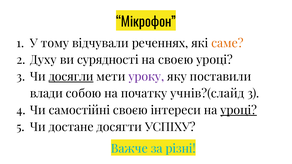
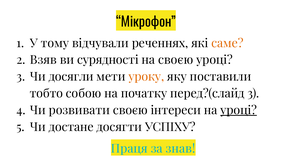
Духу: Духу -> Взяв (43, 60)
досягли underline: present -> none (71, 77)
уроку colour: purple -> orange (146, 77)
влади: влади -> тобто (46, 94)
учнів?(слайд: учнів?(слайд -> перед?(слайд (207, 94)
самостійні: самостійні -> розвивати (79, 110)
Важче: Важче -> Праця (129, 149)
різні: різні -> знав (180, 149)
